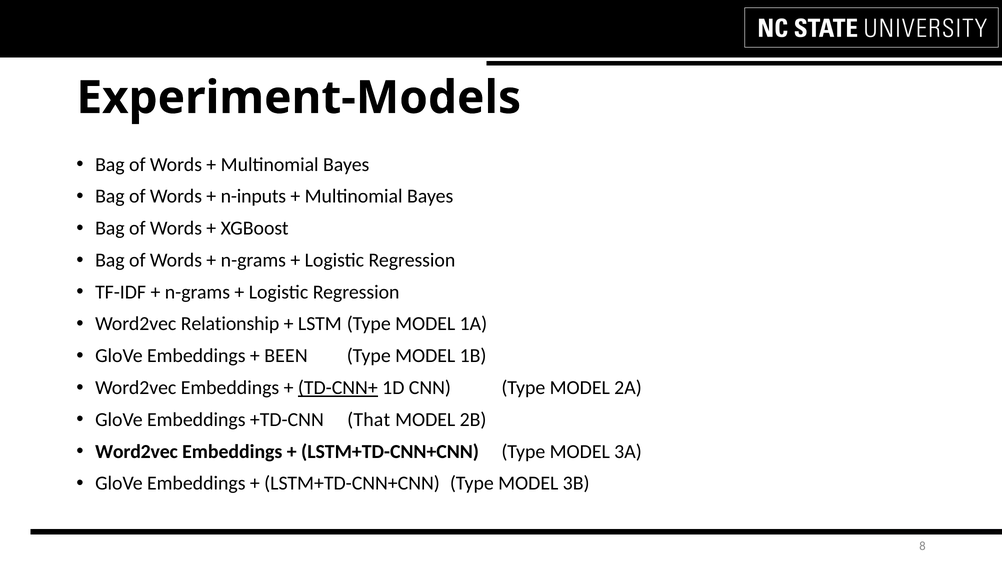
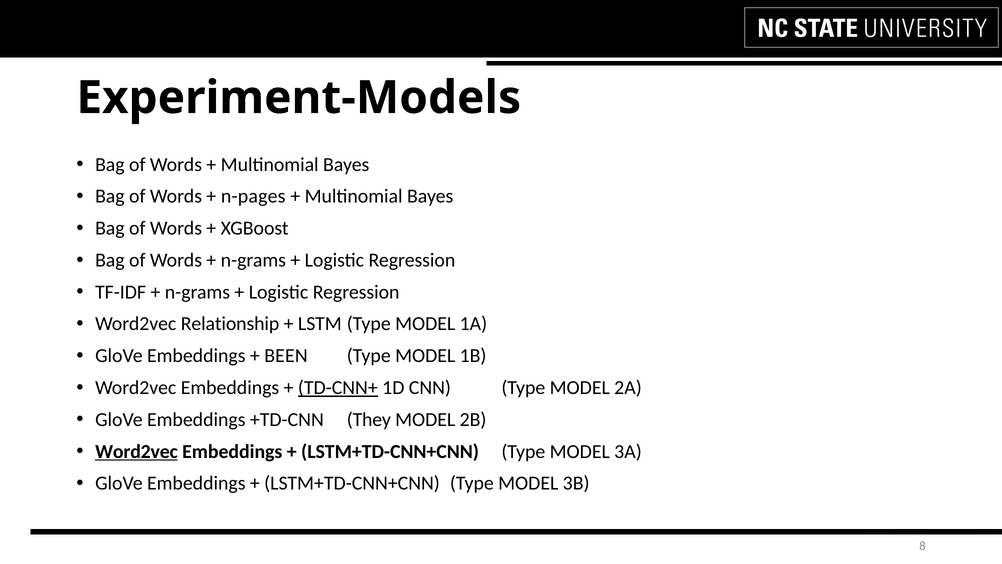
n-inputs: n-inputs -> n-pages (253, 196)
That: That -> They (369, 419)
Word2vec underline: none -> present (137, 451)
